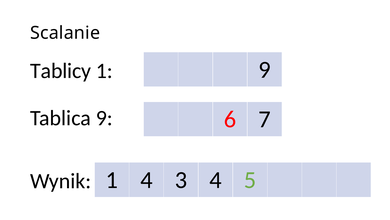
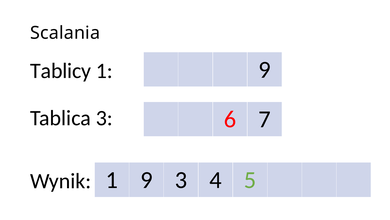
Scalanie: Scalanie -> Scalania (65, 33)
Tablica 9: 9 -> 3 (104, 118)
1 4: 4 -> 9 (146, 180)
